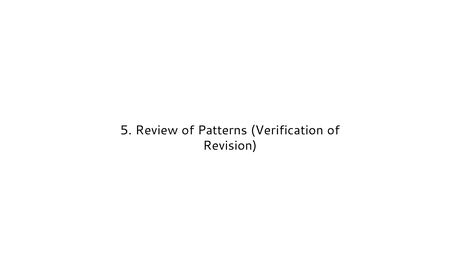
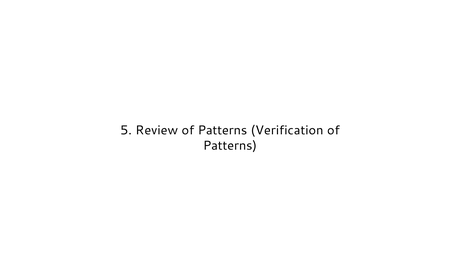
Revision: Revision -> Patterns (230, 145)
